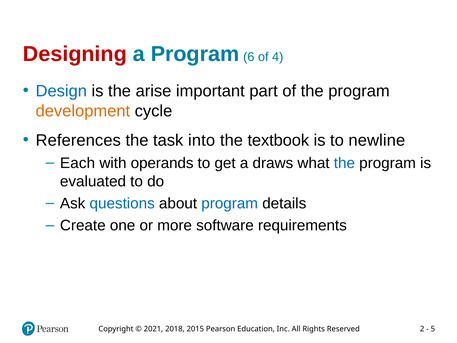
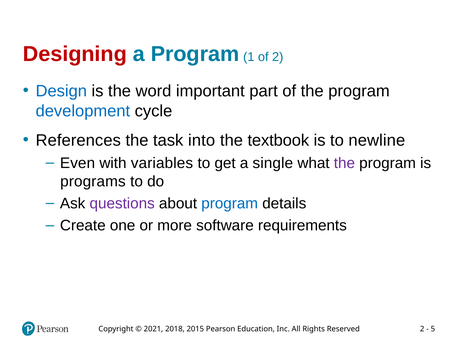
6: 6 -> 1 (249, 57)
of 4: 4 -> 2 (278, 57)
arise: arise -> word (153, 91)
development colour: orange -> blue (83, 111)
Each: Each -> Even (78, 163)
operands: operands -> variables (162, 163)
draws: draws -> single (273, 163)
the colour: blue -> purple (344, 163)
evaluated: evaluated -> programs (93, 181)
questions colour: blue -> purple (122, 203)
